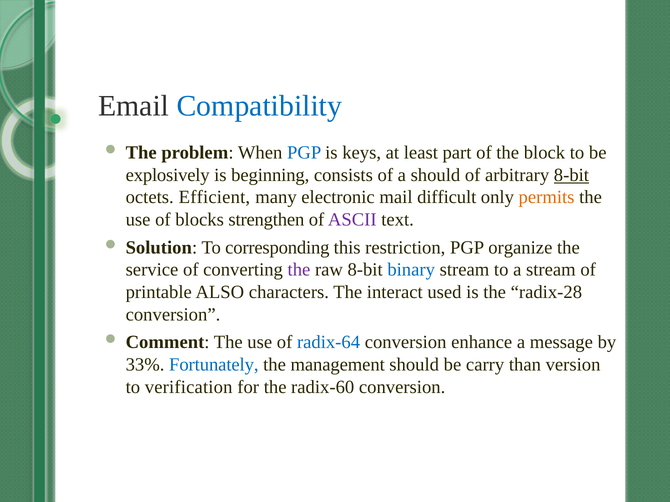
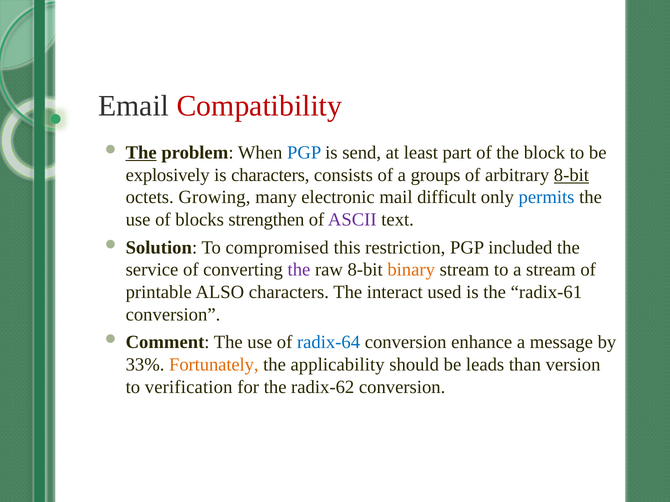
Compatibility colour: blue -> red (259, 106)
The underline: none -> present (141, 153)
keys: keys -> send (362, 153)
is beginning: beginning -> characters (270, 175)
a should: should -> groups (436, 175)
Efficient: Efficient -> Growing (214, 197)
permits colour: orange -> blue (547, 197)
corresponding: corresponding -> compromised (277, 248)
organize: organize -> included (520, 248)
binary colour: blue -> orange (411, 270)
radix-28: radix-28 -> radix-61 (546, 292)
Fortunately colour: blue -> orange (214, 365)
management: management -> applicability (338, 365)
carry: carry -> leads (485, 365)
radix-60: radix-60 -> radix-62 (323, 387)
